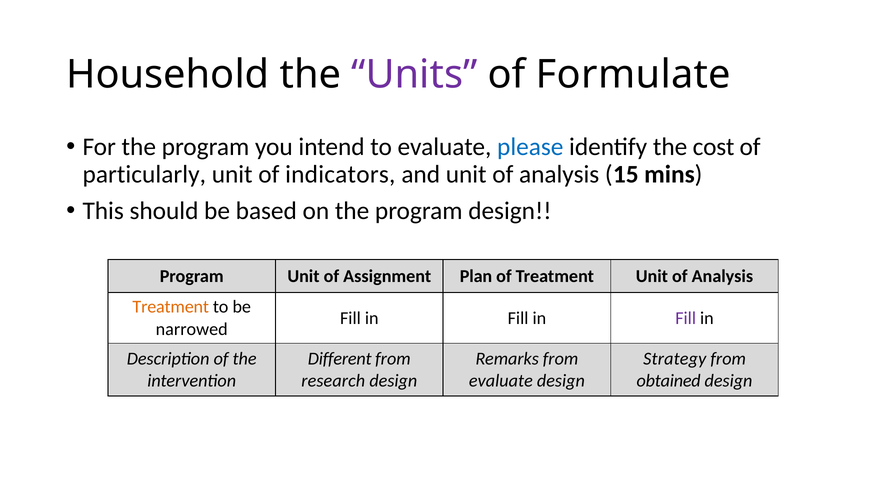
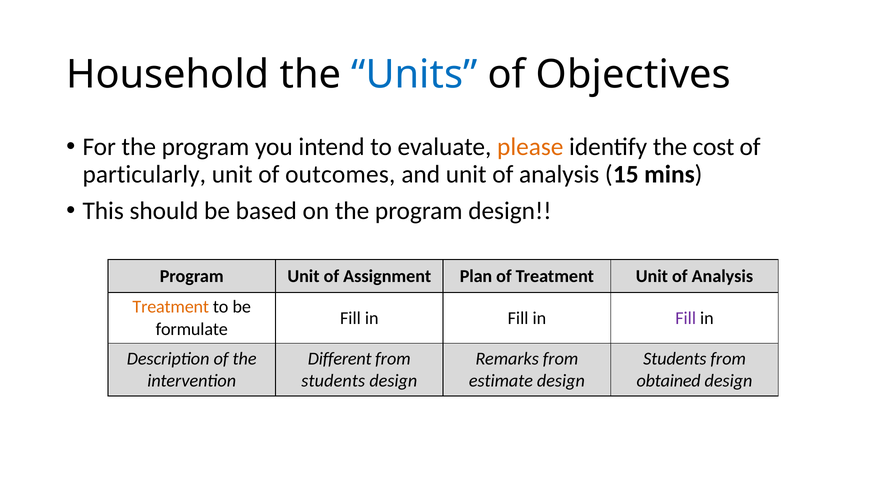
Units colour: purple -> blue (414, 75)
Formulate: Formulate -> Objectives (634, 75)
please colour: blue -> orange (530, 147)
indicators: indicators -> outcomes (340, 174)
narrowed: narrowed -> formulate (192, 329)
Strategy: Strategy -> Students (675, 359)
research: research -> students (333, 381)
evaluate: evaluate -> estimate (501, 381)
